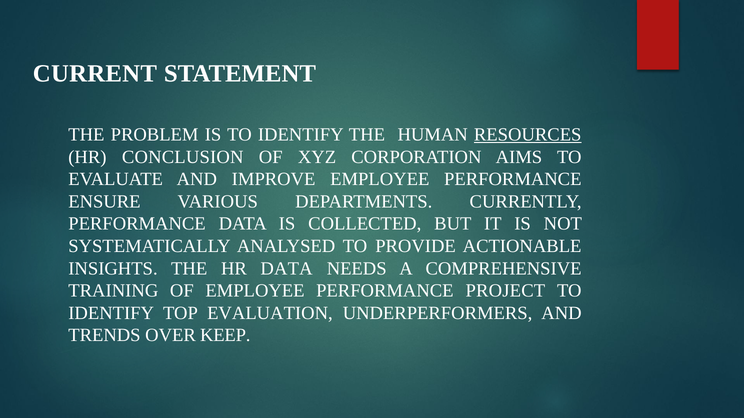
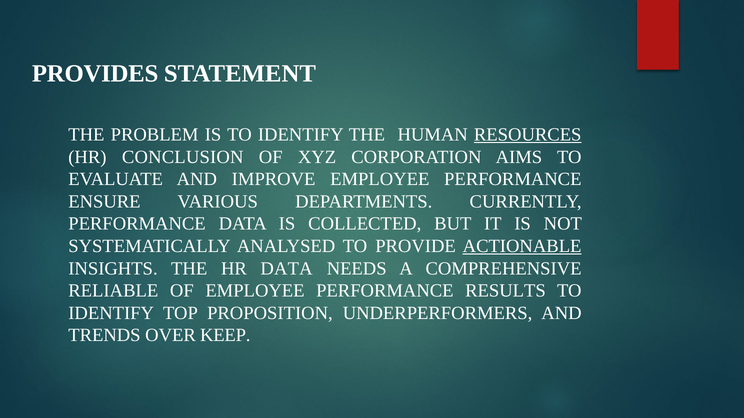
CURRENT: CURRENT -> PROVIDES (95, 74)
ACTIONABLE underline: none -> present (522, 246)
TRAINING: TRAINING -> RELIABLE (113, 291)
PROJECT: PROJECT -> RESULTS (505, 291)
EVALUATION: EVALUATION -> PROPOSITION (270, 313)
